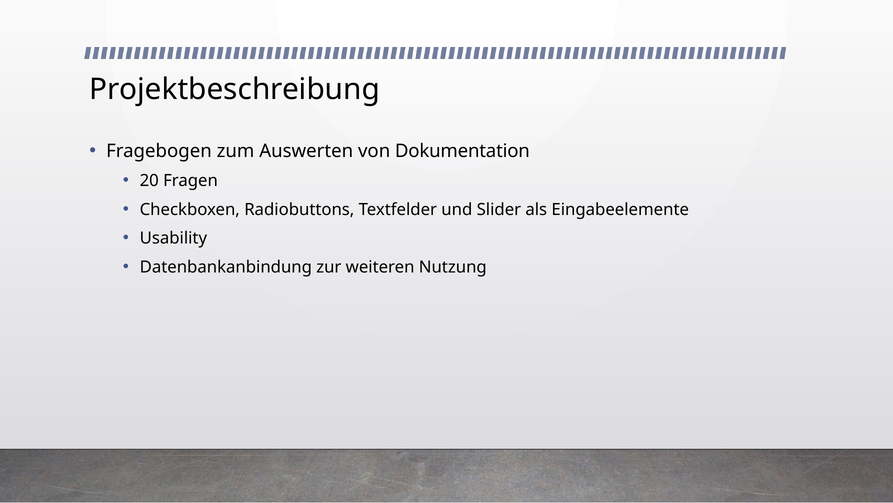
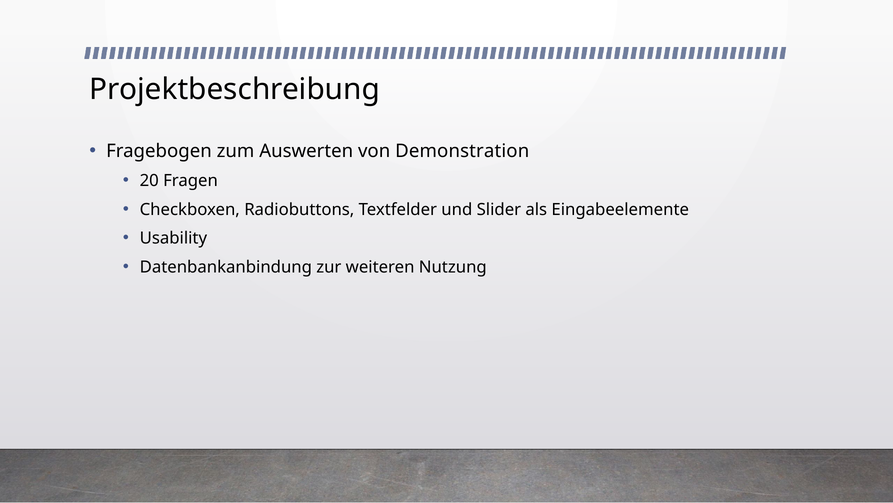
Dokumentation: Dokumentation -> Demonstration (462, 151)
